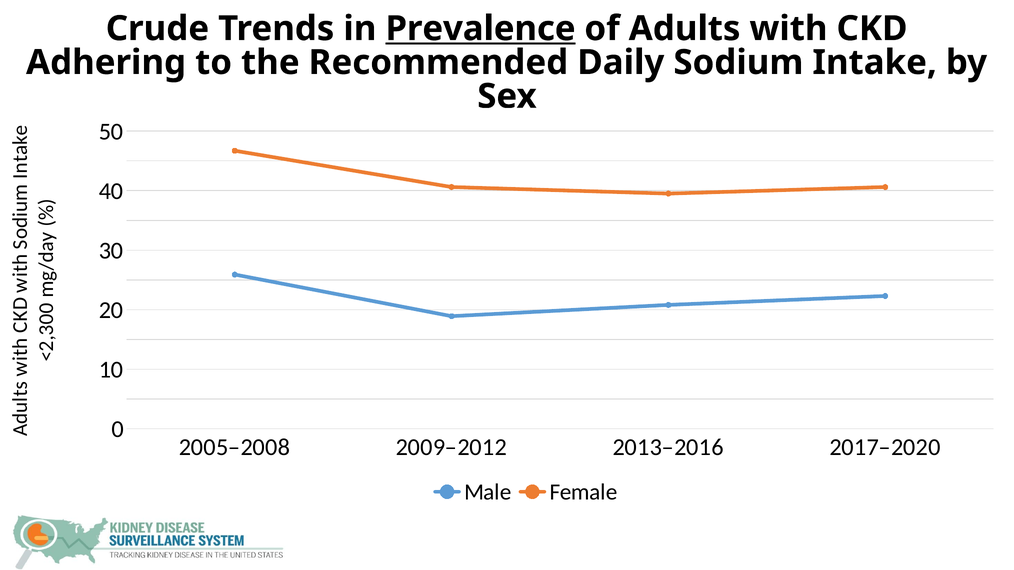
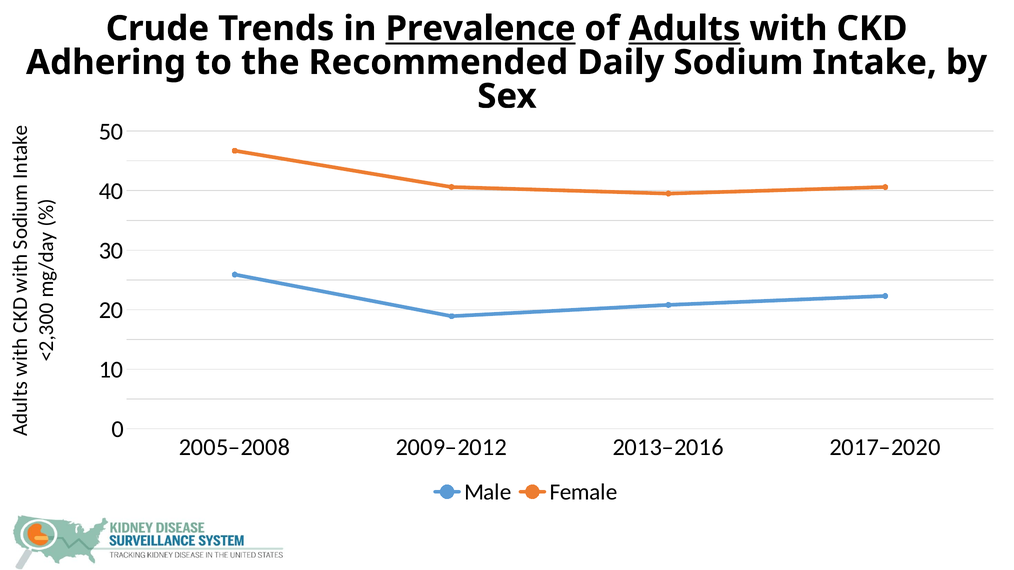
Adults underline: none -> present (685, 29)
